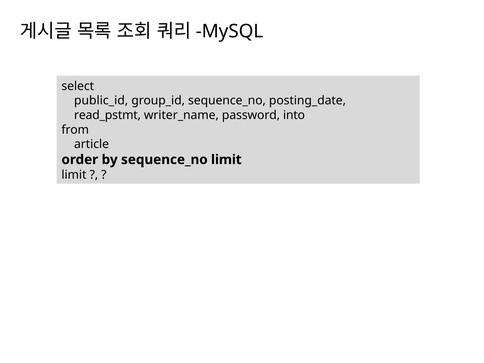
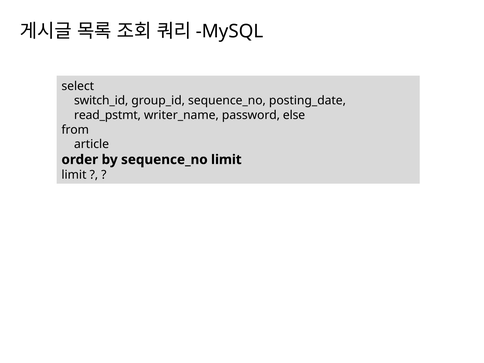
public_id: public_id -> switch_id (101, 101)
into: into -> else (294, 115)
